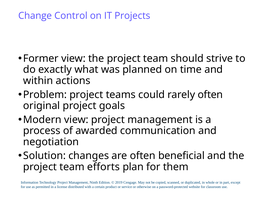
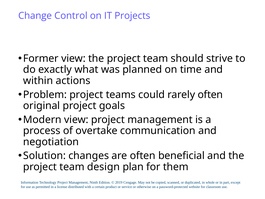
awarded: awarded -> overtake (96, 131)
efforts: efforts -> design (103, 167)
